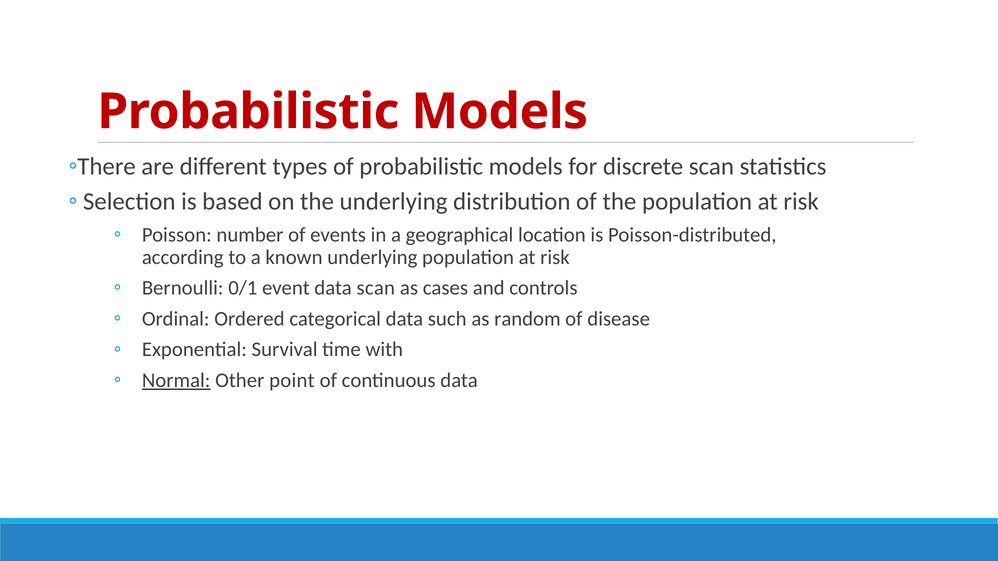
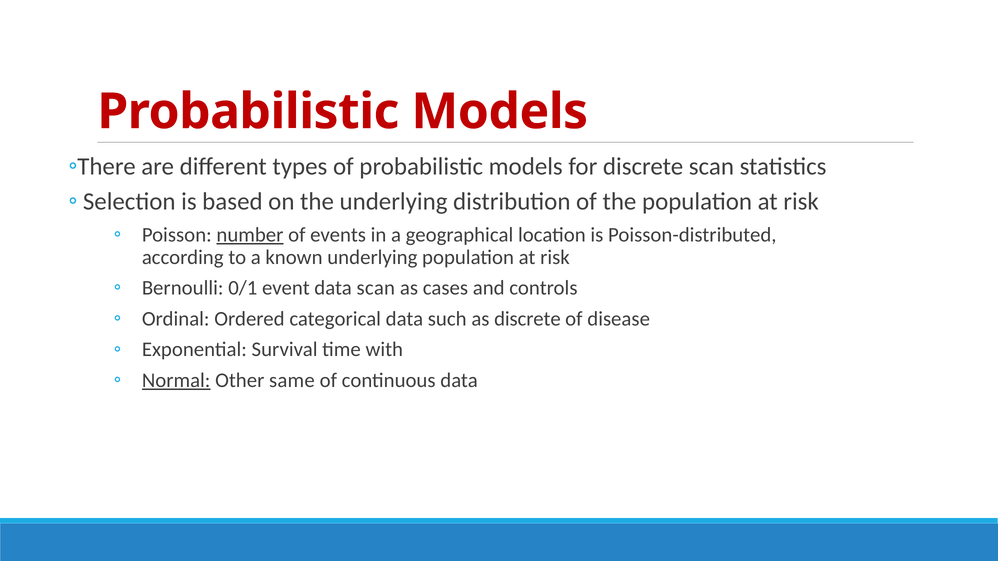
number underline: none -> present (250, 235)
as random: random -> discrete (527, 319)
point: point -> same (292, 381)
